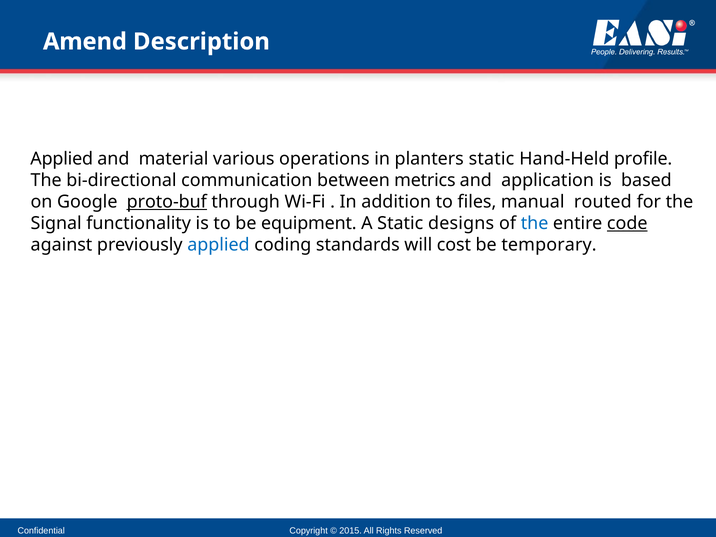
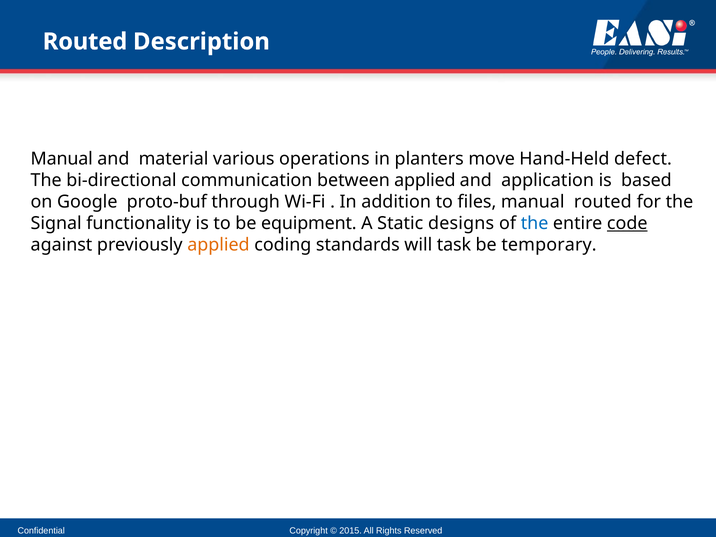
Amend: Amend -> Routed (85, 42)
Applied: Applied -> Manual (62, 159)
planters static: static -> move (492, 159)
profile: profile -> defect (643, 159)
between metrics: metrics -> applied (425, 180)
proto-buf underline: present -> none (167, 202)
applied colour: blue -> orange (218, 245)
cost: cost -> task (454, 245)
